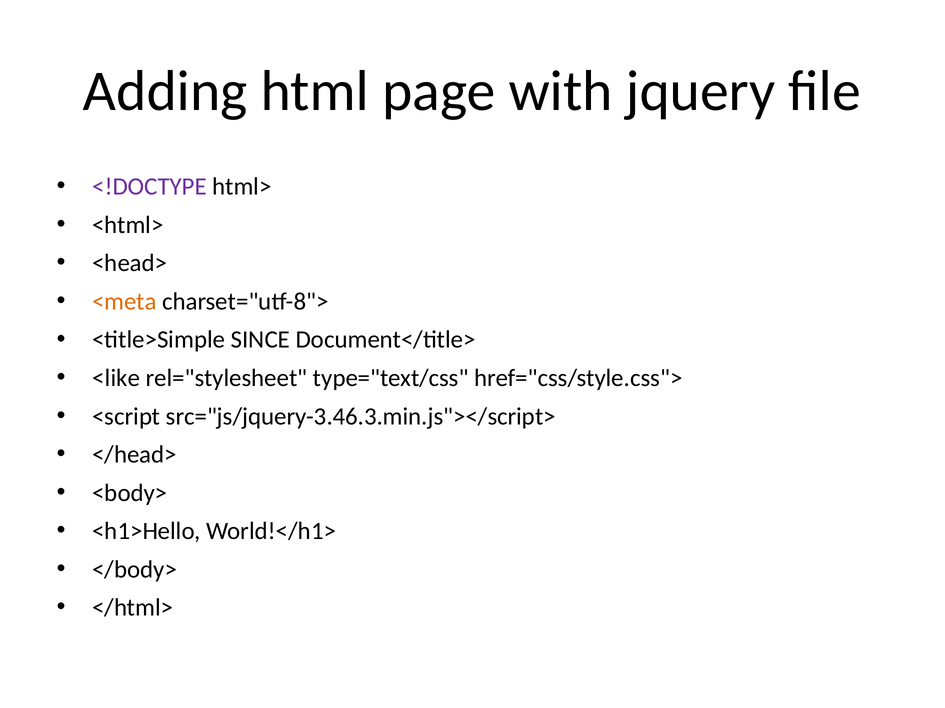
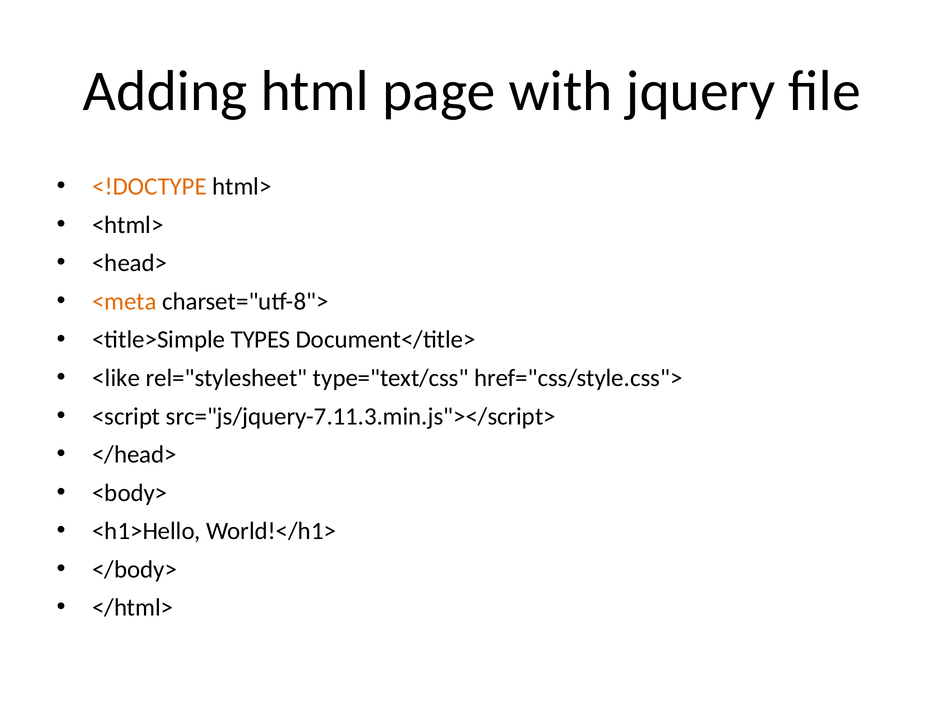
<!DOCTYPE colour: purple -> orange (150, 187)
SINCE: SINCE -> TYPES (261, 340)
src="js/jquery-3.46.3.min.js"></script>: src="js/jquery-3.46.3.min.js"></script> -> src="js/jquery-7.11.3.min.js"></script> (361, 417)
